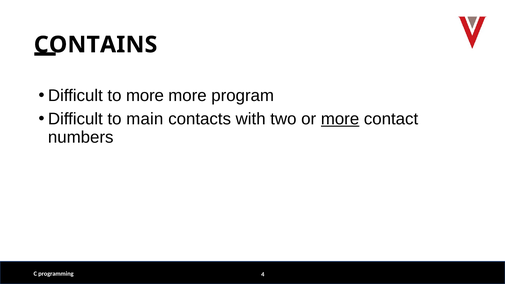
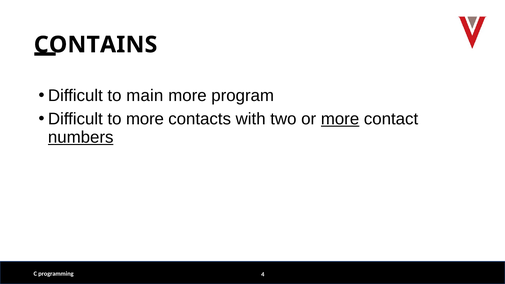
to more: more -> main (145, 96)
to main: main -> more (145, 119)
numbers underline: none -> present (81, 137)
